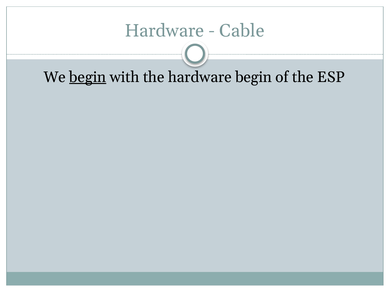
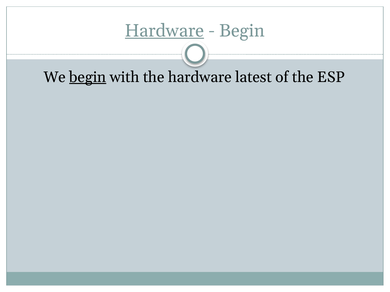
Hardware underline: none -> present (164, 31)
Cable: Cable -> Begin (242, 31)
hardware begin: begin -> latest (254, 77)
